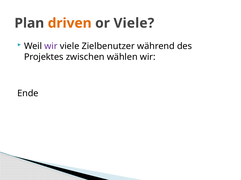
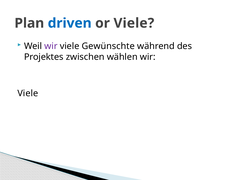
driven colour: orange -> blue (70, 23)
Zielbenutzer: Zielbenutzer -> Gewünschte (108, 46)
Ende: Ende -> Viele (28, 94)
